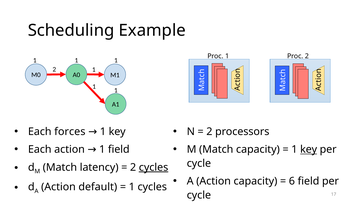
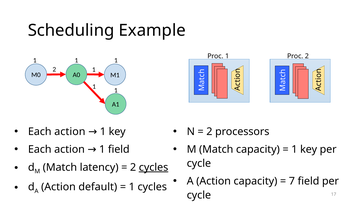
forces: forces -> action (70, 132)
key underline: present -> none (309, 150)
6: 6 -> 7 (292, 182)
